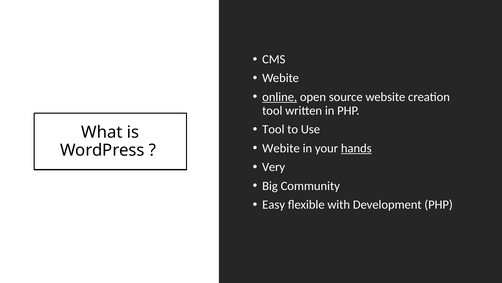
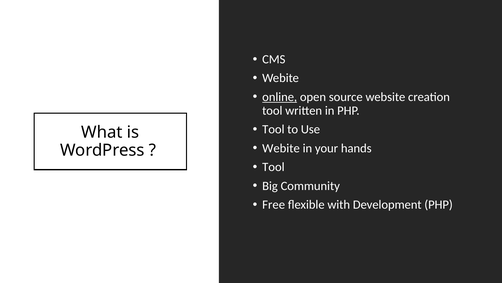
hands underline: present -> none (356, 148)
Very: Very -> Tool (273, 167)
Easy: Easy -> Free (274, 204)
